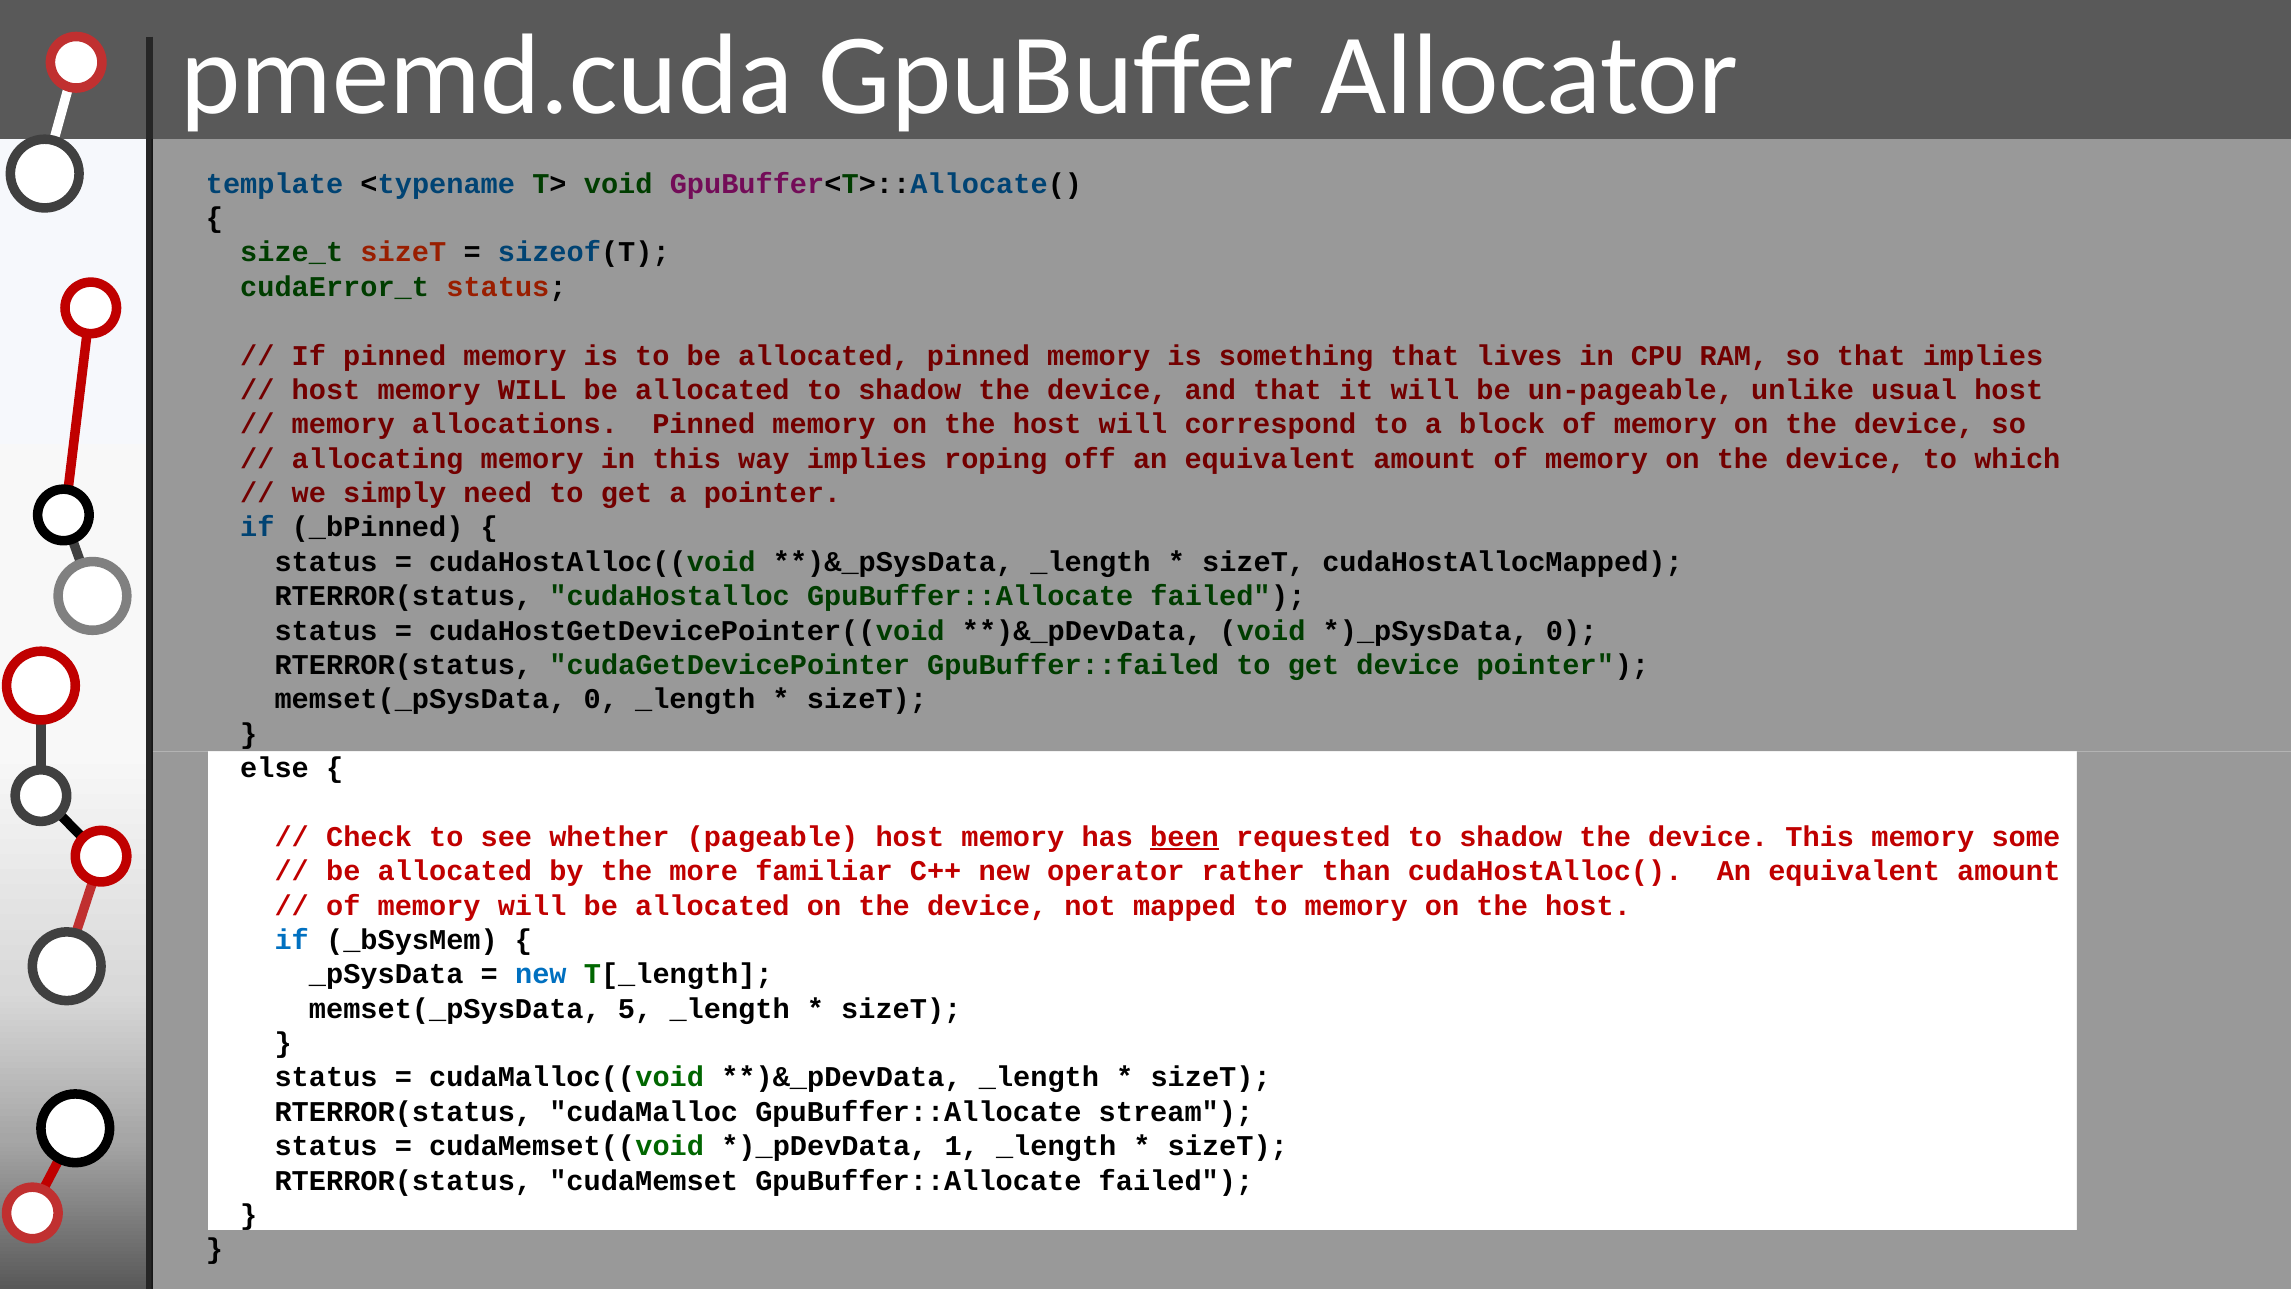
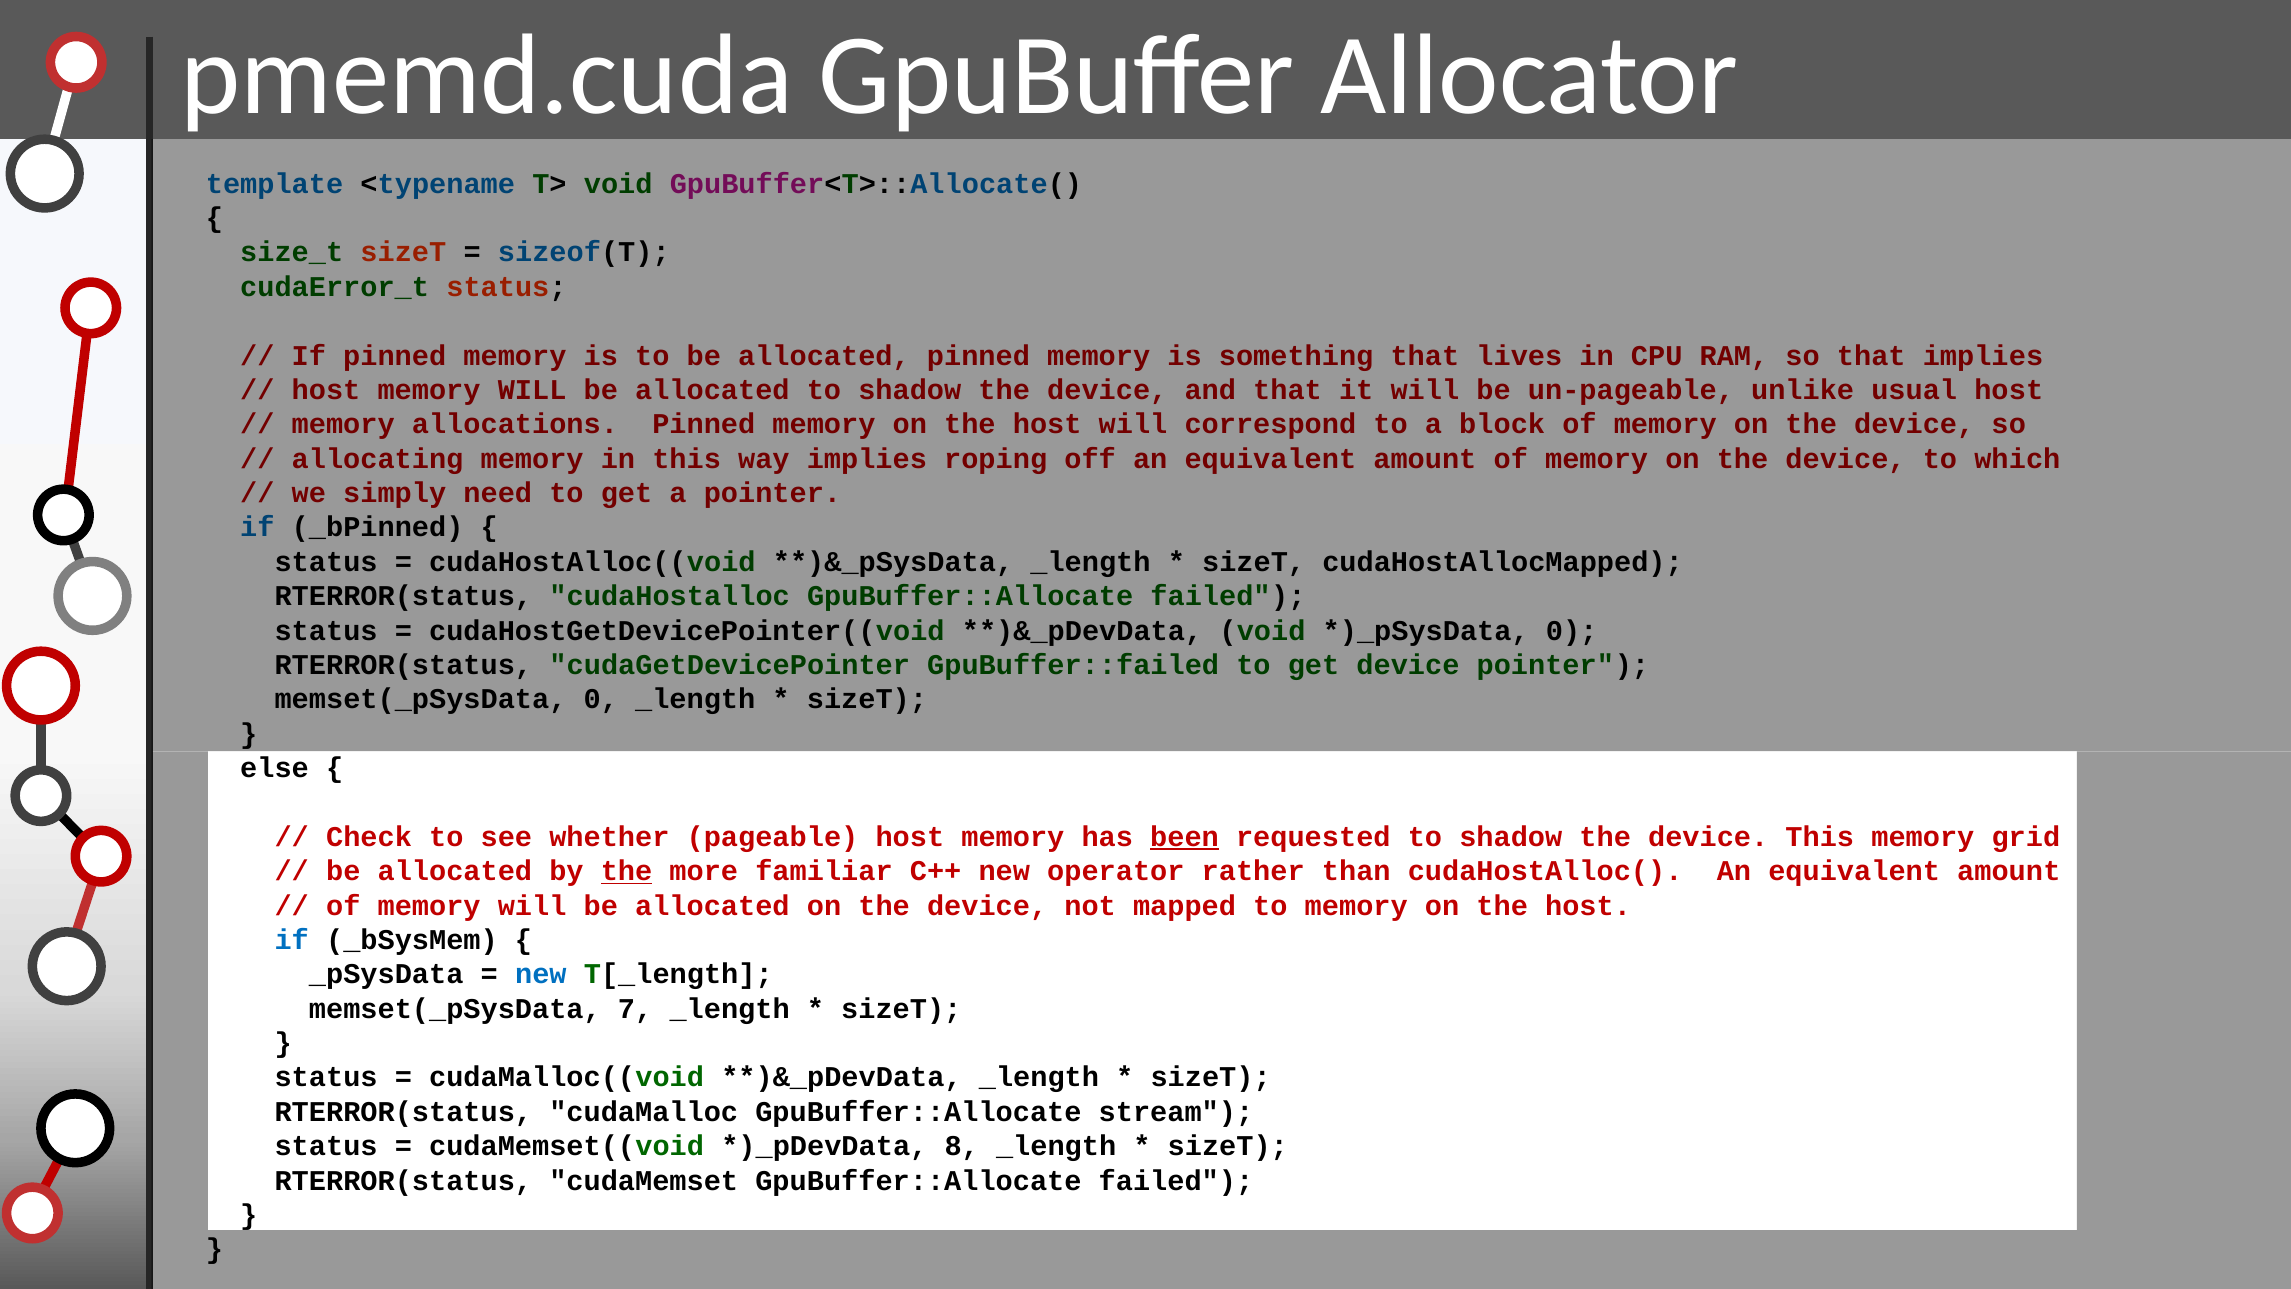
some: some -> grid (2026, 837)
the underline: none -> present (627, 871)
5: 5 -> 7 (635, 1008)
1: 1 -> 8 (962, 1146)
